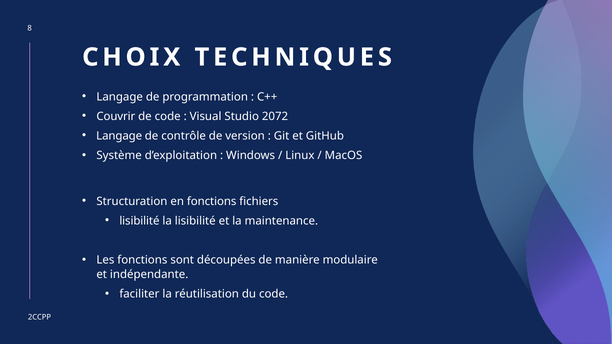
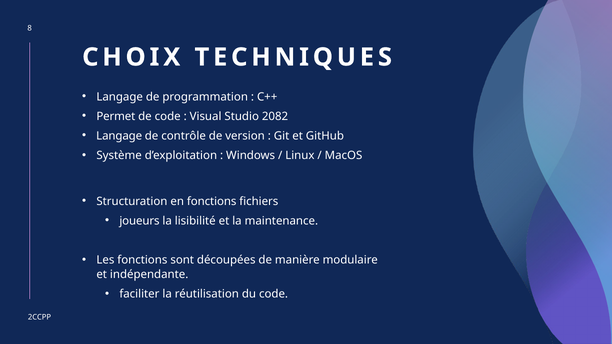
Couvrir: Couvrir -> Permet (116, 116)
2072: 2072 -> 2082 (275, 116)
lisibilité: lisibilité -> joueurs (139, 221)
